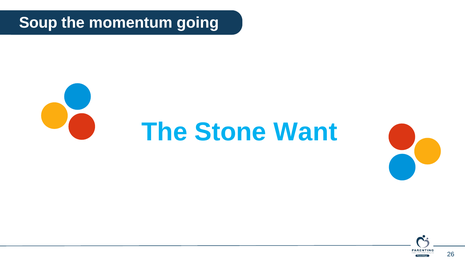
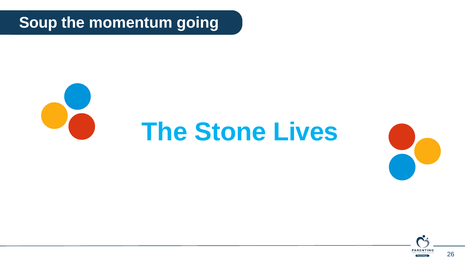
Want: Want -> Lives (306, 132)
